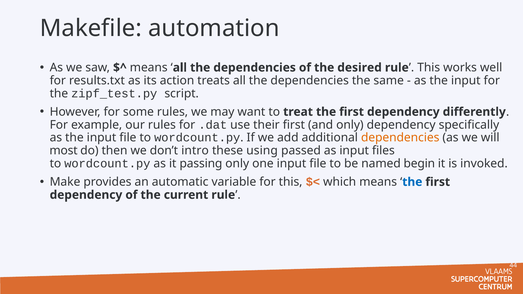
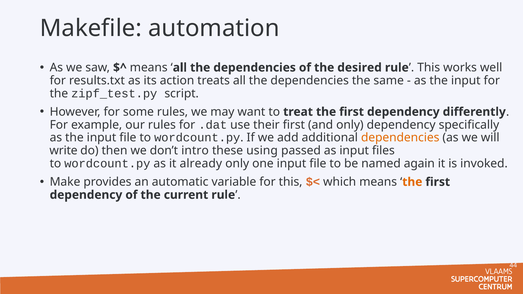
most: most -> write (64, 151)
passing: passing -> already (201, 164)
begin: begin -> again (419, 164)
the colour: blue -> orange (412, 182)
